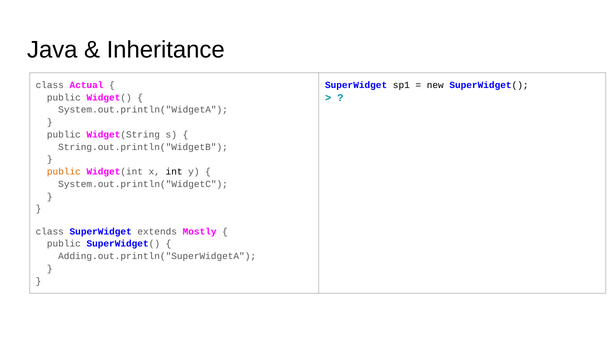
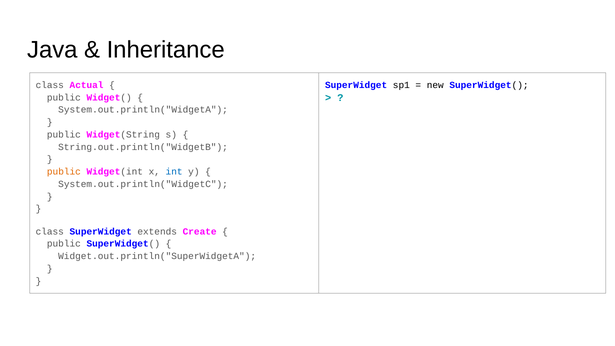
int colour: black -> blue (174, 172)
Mostly: Mostly -> Create (200, 231)
Adding.out.println("SuperWidgetA: Adding.out.println("SuperWidgetA -> Widget.out.println("SuperWidgetA (157, 256)
